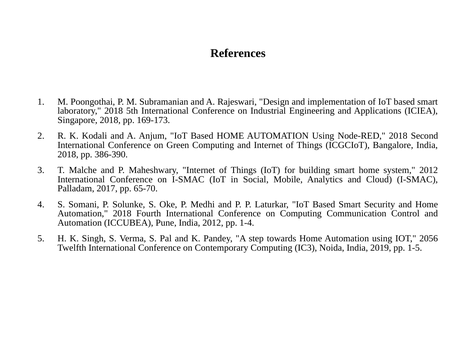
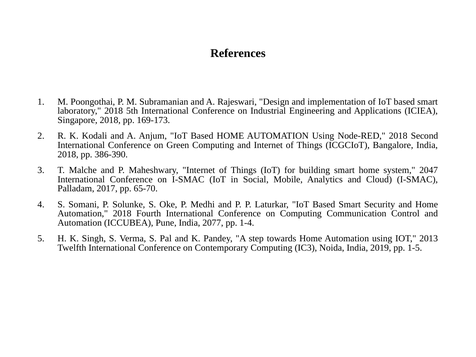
system 2012: 2012 -> 2047 (429, 170)
India 2012: 2012 -> 2077 (213, 223)
2056: 2056 -> 2013 (429, 239)
